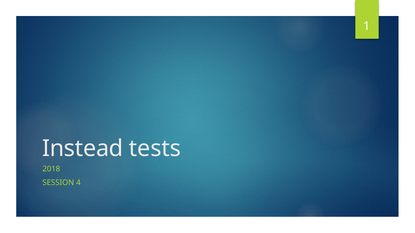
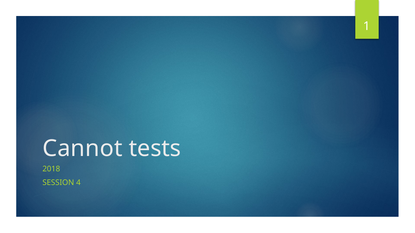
Instead: Instead -> Cannot (82, 149)
